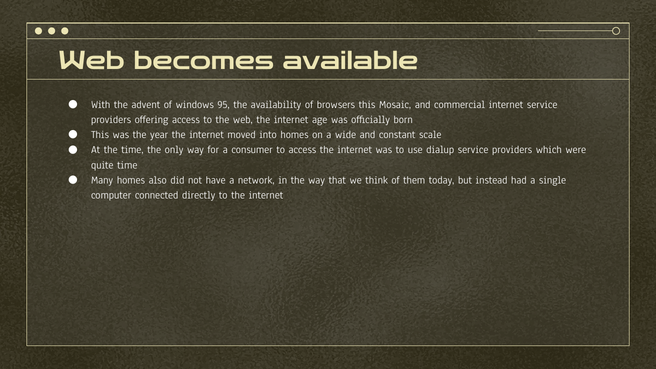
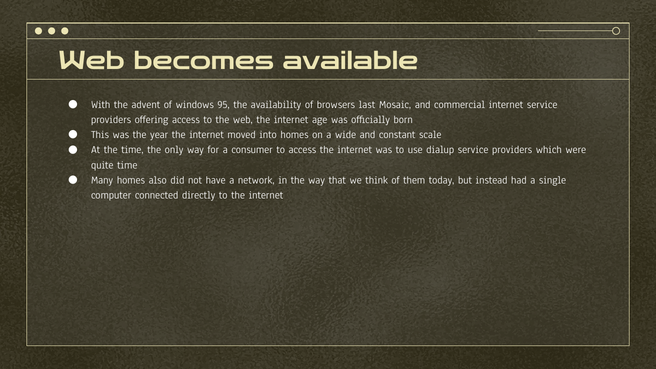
browsers this: this -> last (367, 105)
